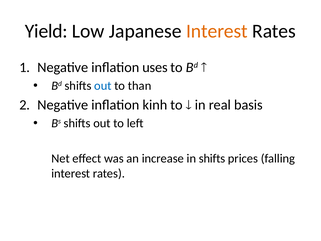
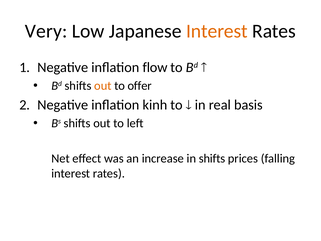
Yield: Yield -> Very (46, 31)
uses: uses -> flow (155, 67)
out colour: blue -> orange (103, 86)
than: than -> offer (140, 86)
